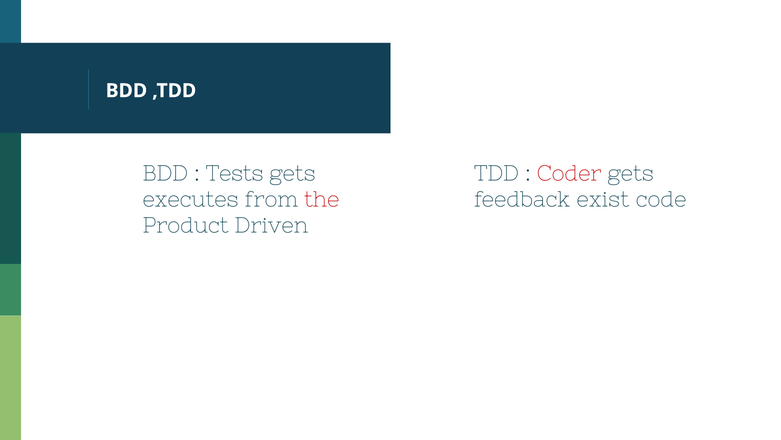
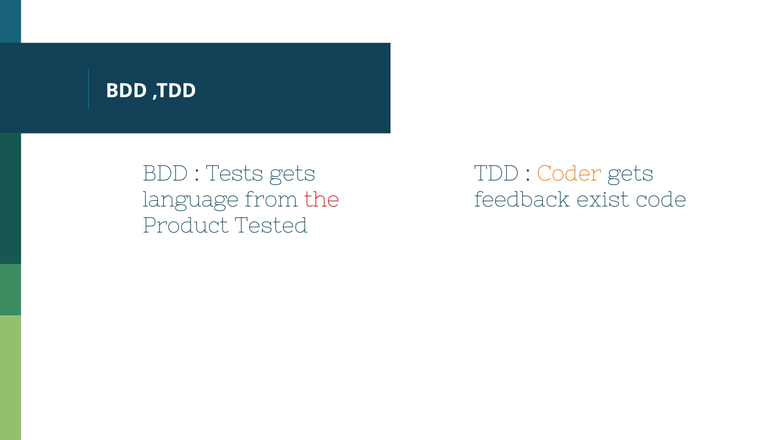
Coder colour: red -> orange (569, 173)
executes: executes -> language (191, 199)
Driven: Driven -> Tested (271, 225)
